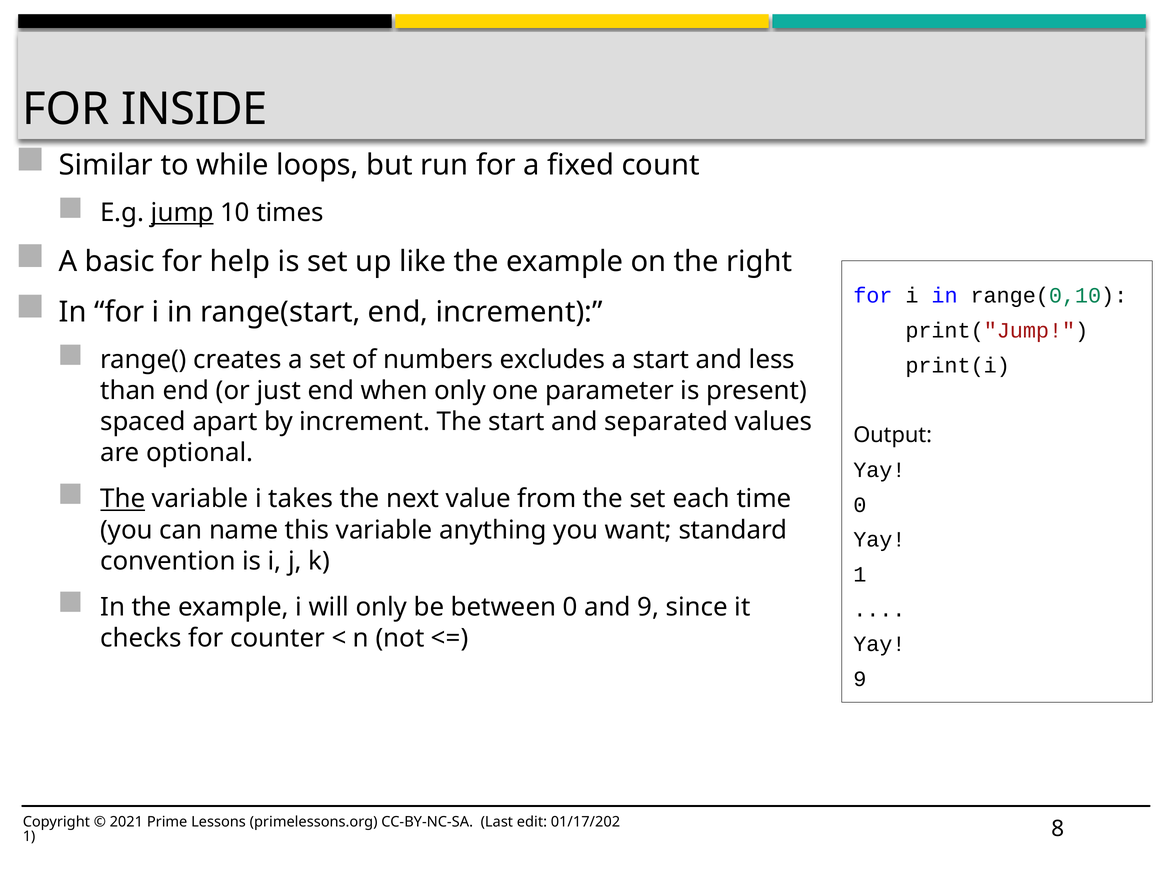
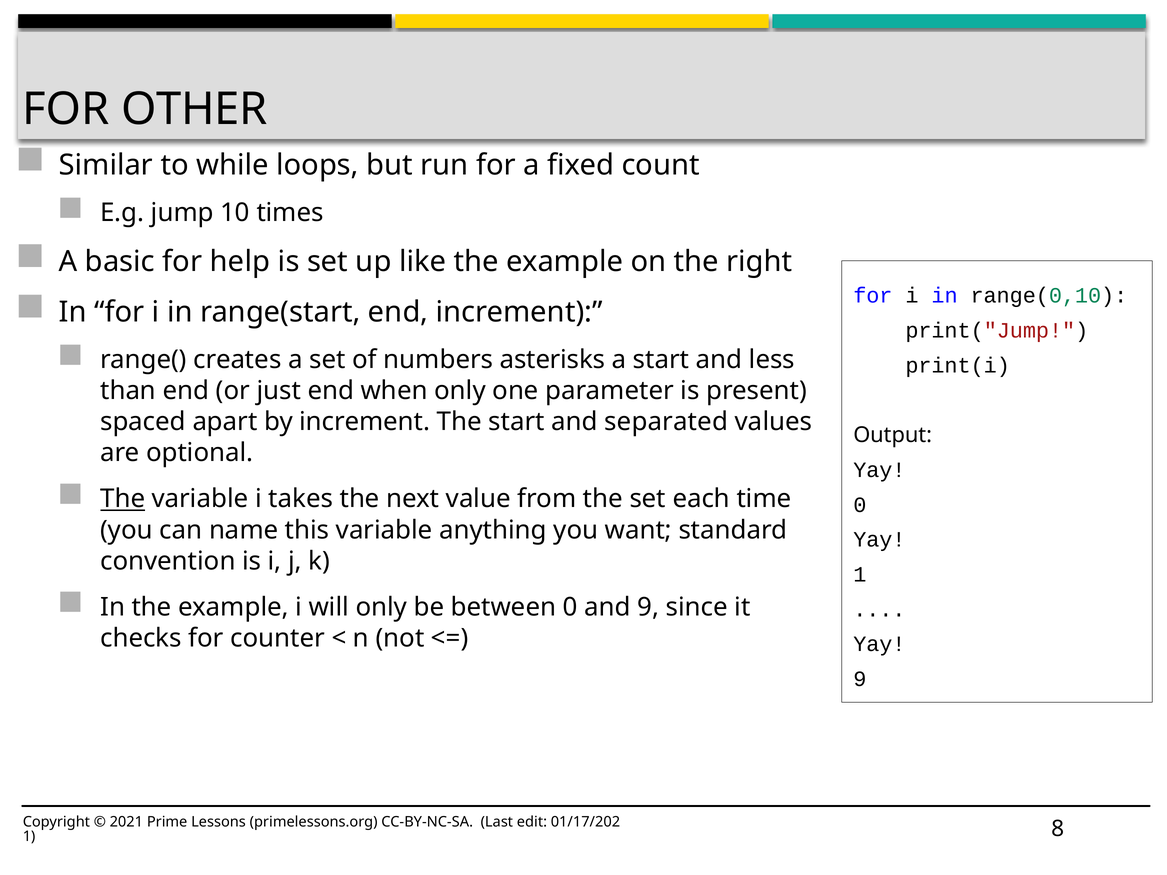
INSIDE: INSIDE -> OTHER (194, 109)
jump underline: present -> none (182, 213)
excludes: excludes -> asterisks (553, 360)
